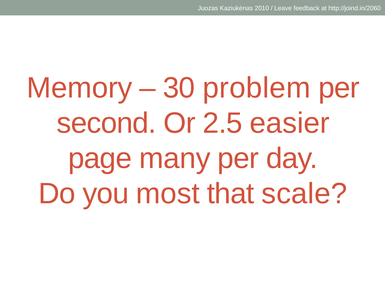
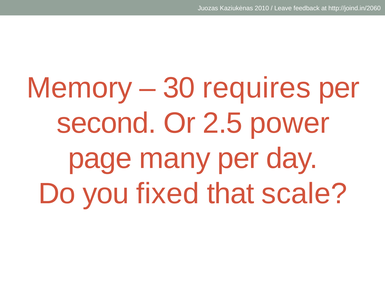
problem: problem -> requires (257, 88)
easier: easier -> power (290, 123)
most: most -> fixed (168, 194)
